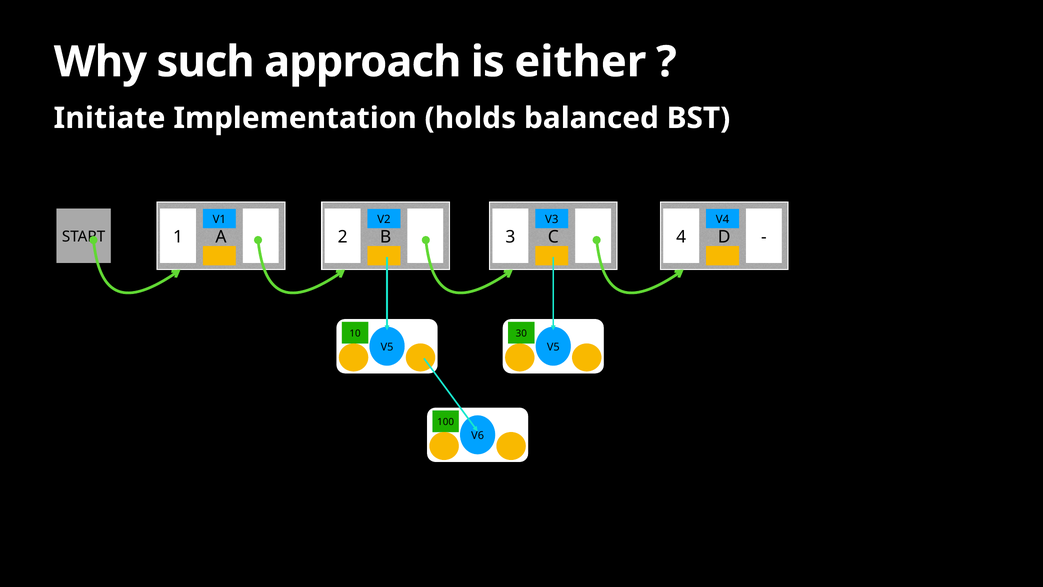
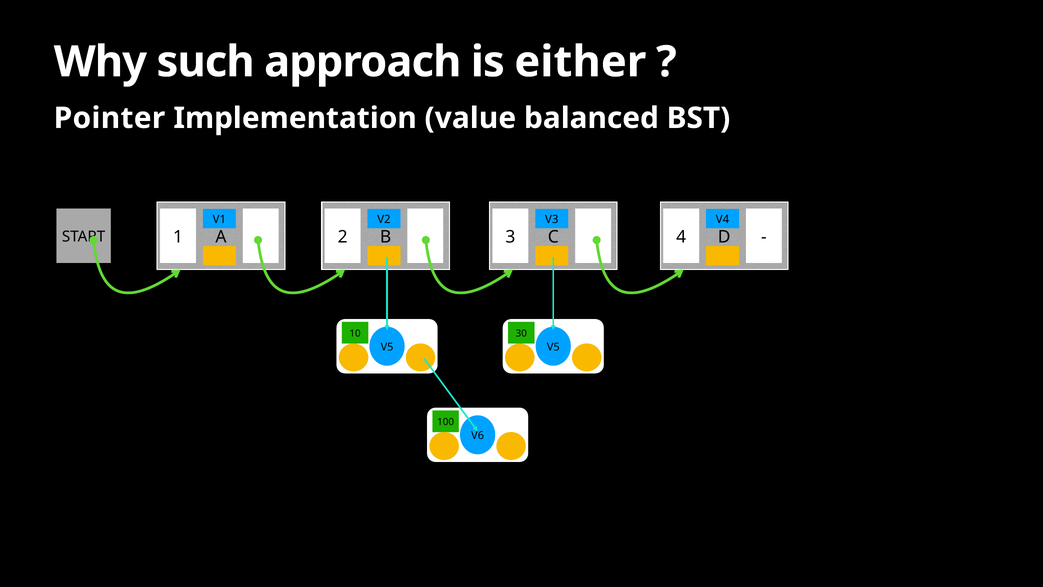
Initiate: Initiate -> Pointer (109, 118)
holds: holds -> value (470, 118)
